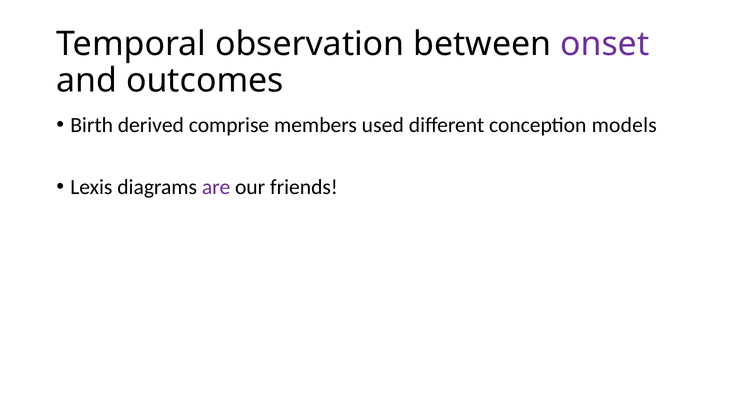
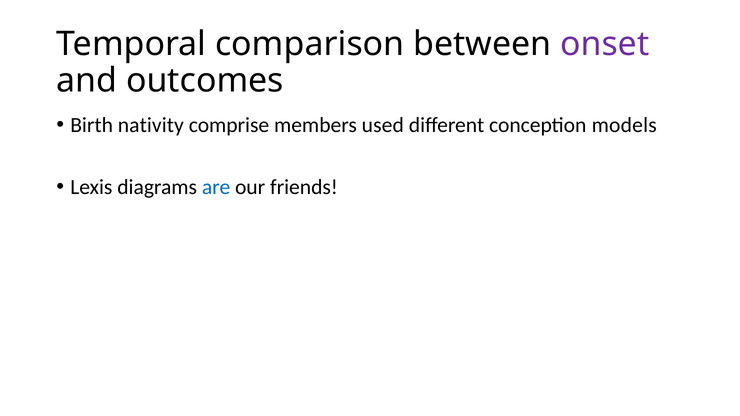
observation: observation -> comparison (310, 44)
derived: derived -> nativity (151, 125)
are colour: purple -> blue (216, 187)
